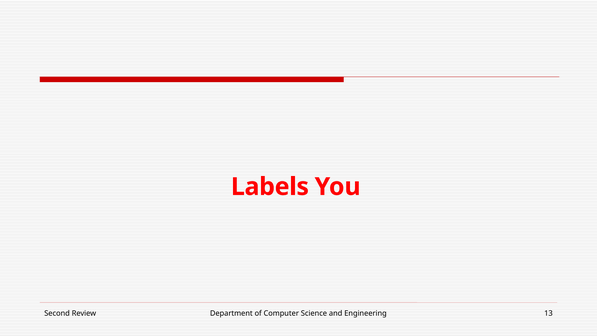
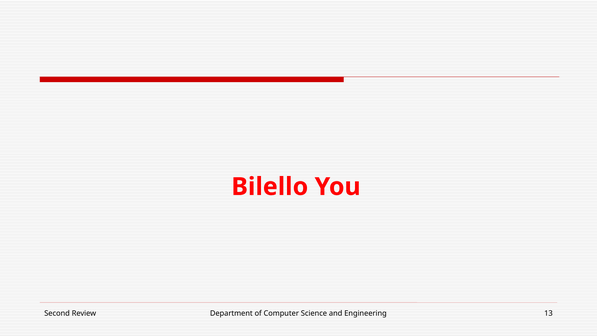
Labels: Labels -> Bilello (270, 187)
